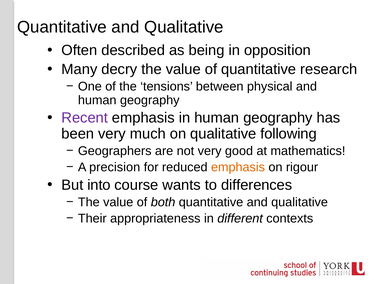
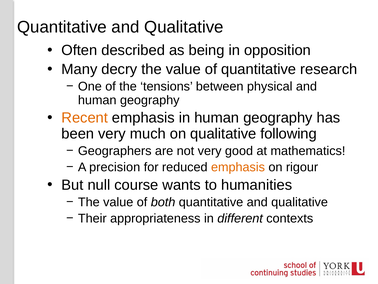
Recent colour: purple -> orange (85, 118)
into: into -> null (99, 185)
differences: differences -> humanities (257, 185)
